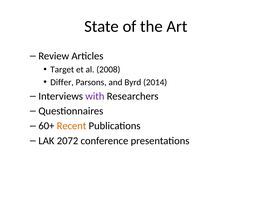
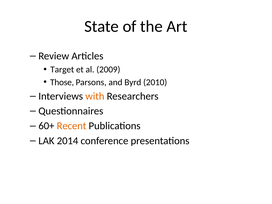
2008: 2008 -> 2009 (108, 70)
Differ: Differ -> Those (62, 82)
2014: 2014 -> 2010 (155, 82)
with colour: purple -> orange (95, 96)
2072: 2072 -> 2014 (68, 141)
